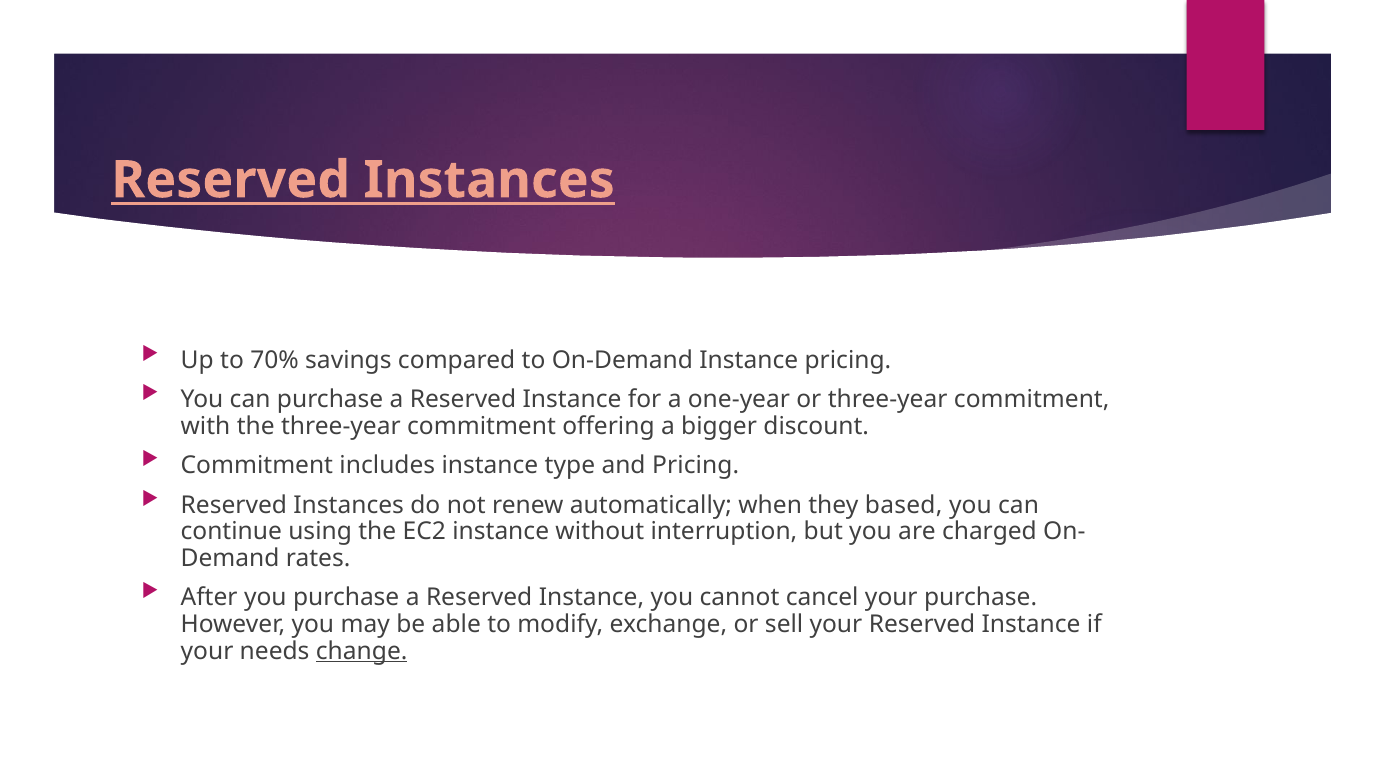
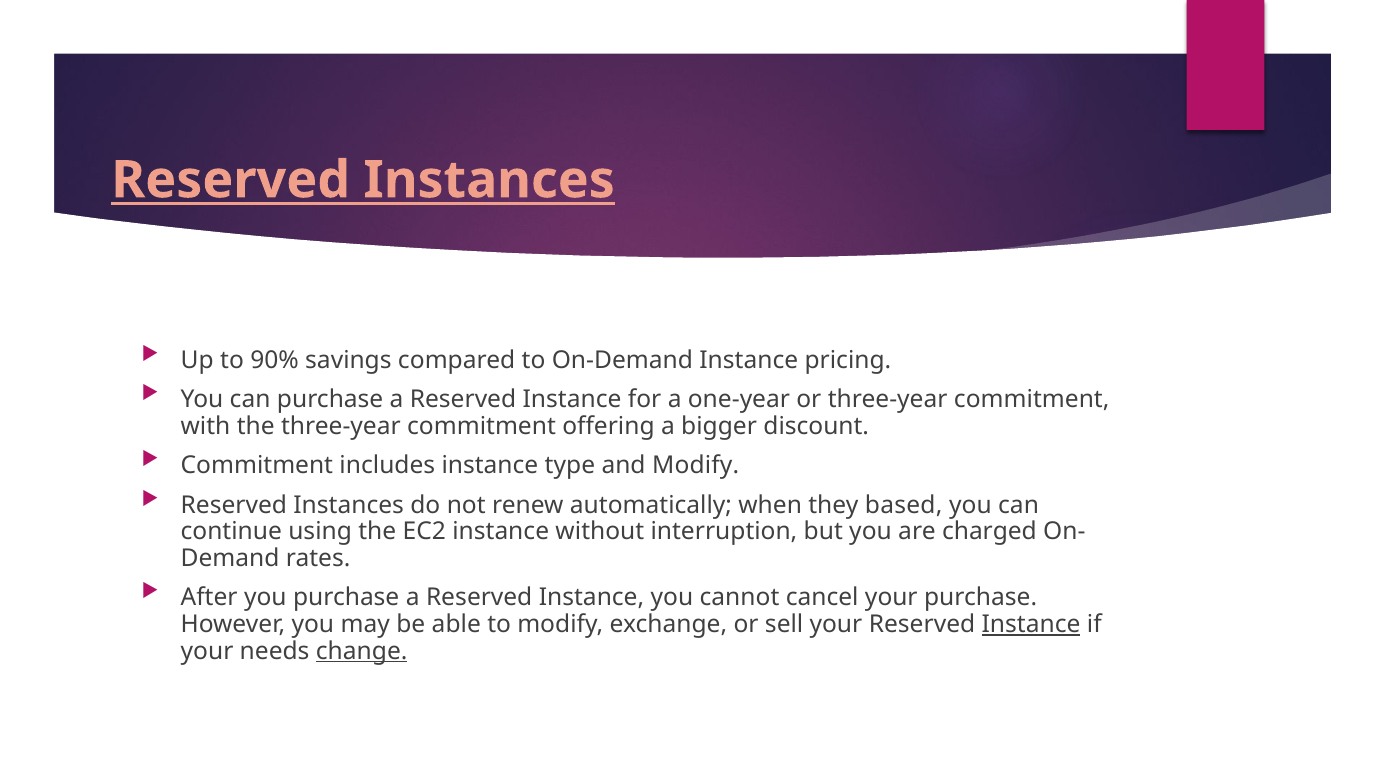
70%: 70% -> 90% (275, 360)
and Pricing: Pricing -> Modify (696, 466)
Instance underline: none -> present (1031, 624)
